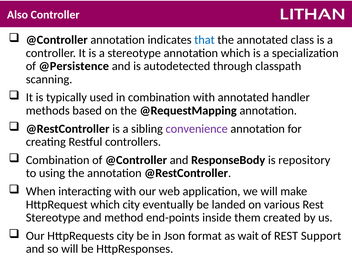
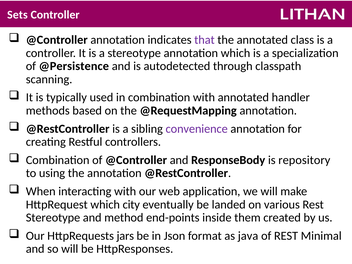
Also: Also -> Sets (17, 15)
that colour: blue -> purple (204, 40)
HttpRequests city: city -> jars (125, 236)
wait: wait -> java (248, 236)
Support: Support -> Minimal (321, 236)
